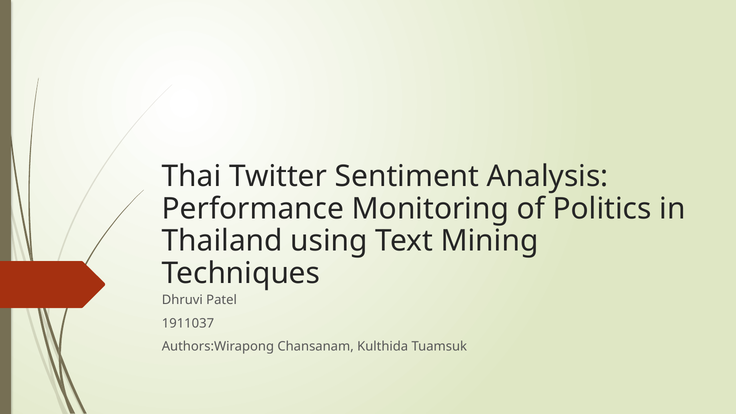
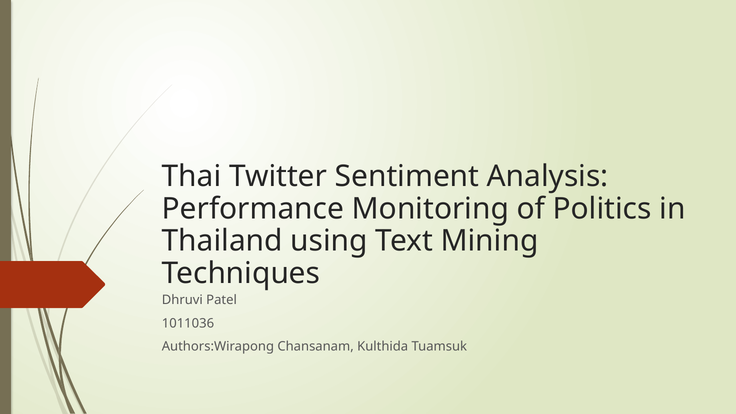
1911037: 1911037 -> 1011036 (188, 323)
